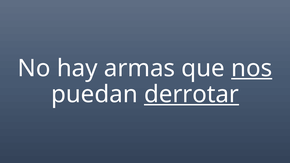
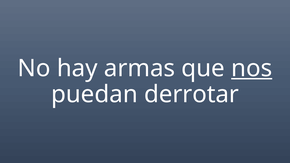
derrotar underline: present -> none (192, 94)
